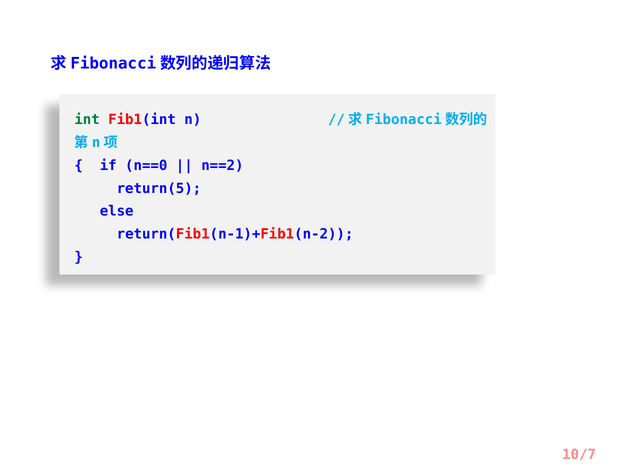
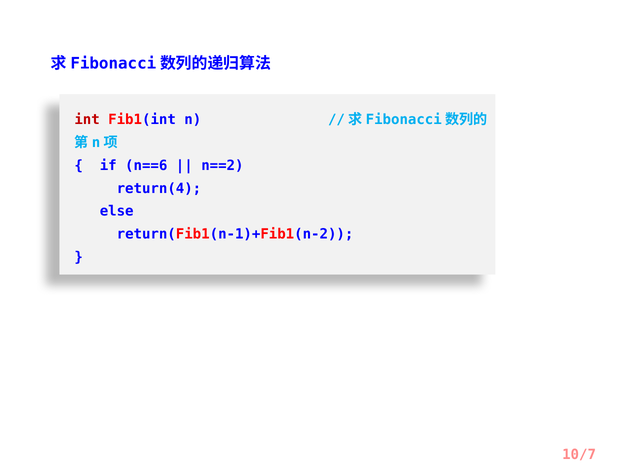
int colour: green -> red (87, 120)
n==0: n==0 -> n==6 (146, 165)
return(5: return(5 -> return(4 (159, 188)
